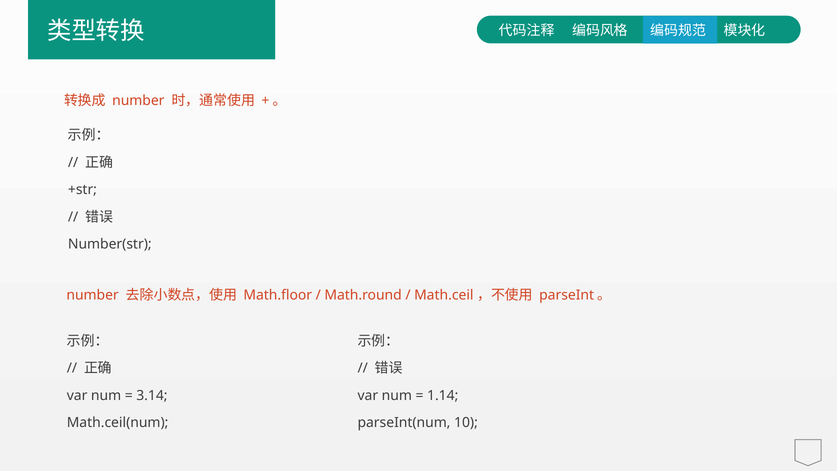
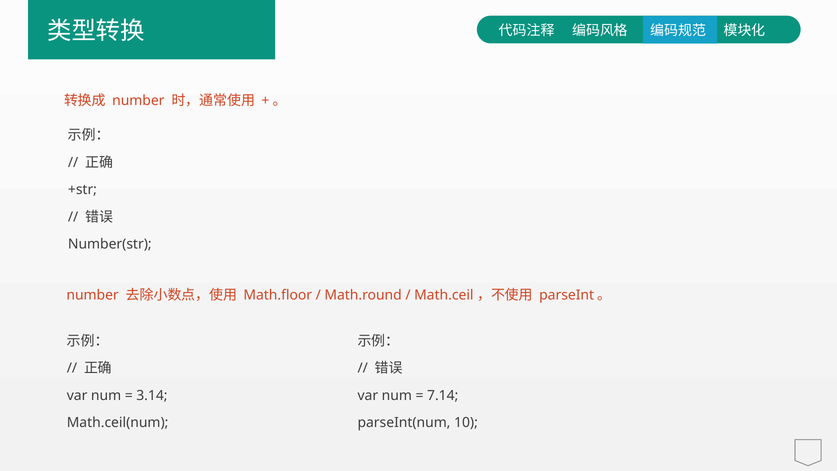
1.14: 1.14 -> 7.14 (443, 395)
